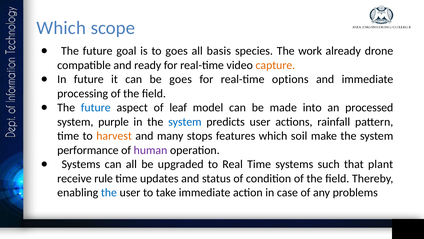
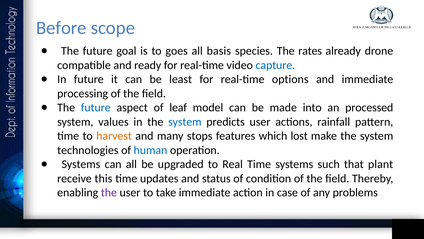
Which: Which -> Before (61, 28)
work: work -> rates (310, 51)
capture colour: orange -> blue (275, 65)
be goes: goes -> least (181, 79)
purple: purple -> values (113, 122)
soil: soil -> lost (299, 136)
performance: performance -> technologies (88, 150)
human colour: purple -> blue (150, 150)
rule: rule -> this (103, 178)
the colour: blue -> purple (109, 192)
